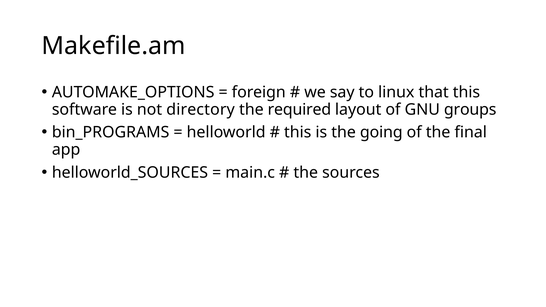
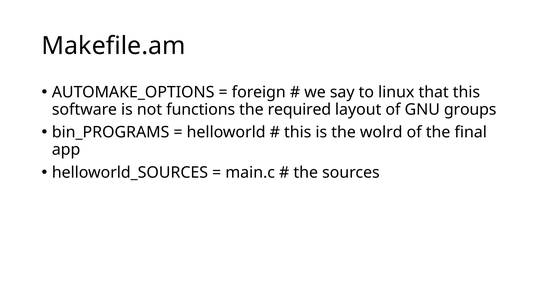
directory: directory -> functions (201, 110)
going: going -> wolrd (381, 132)
